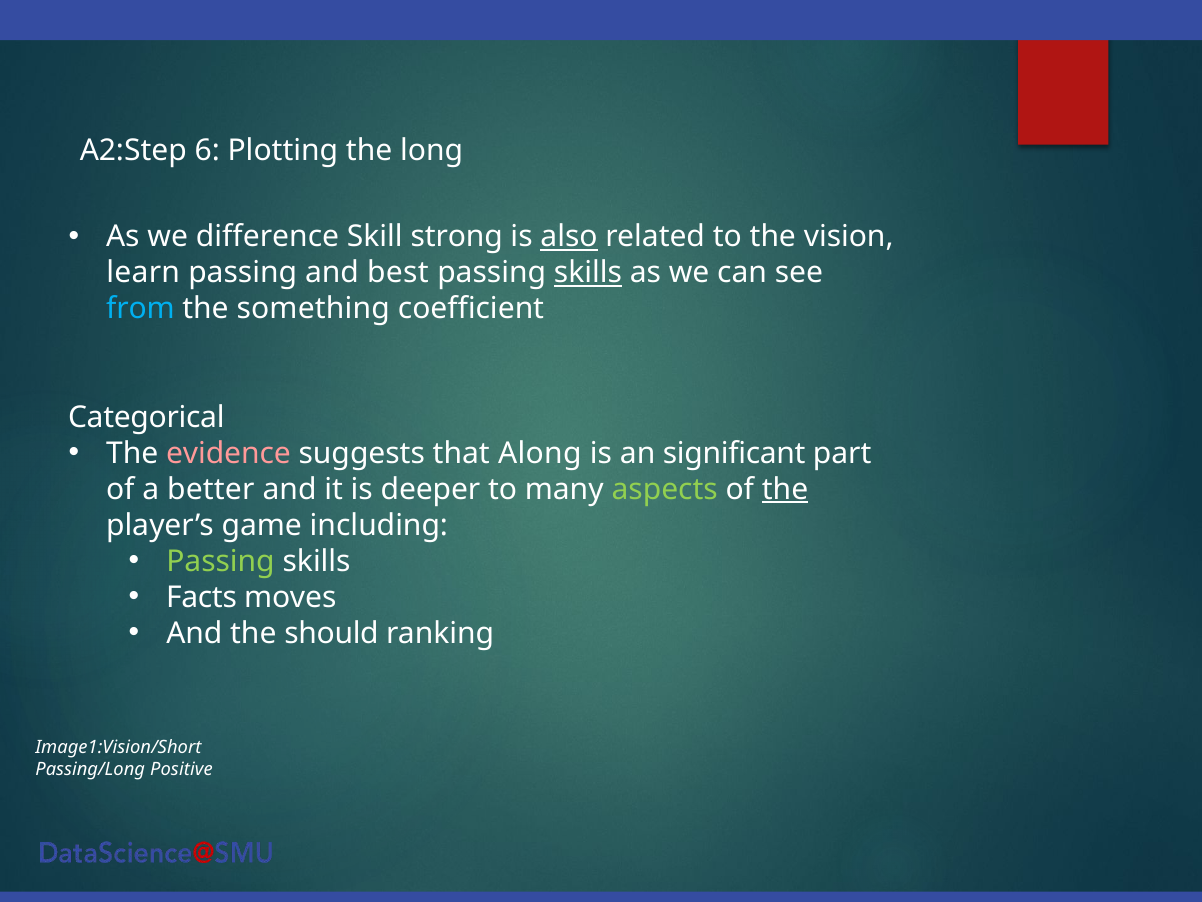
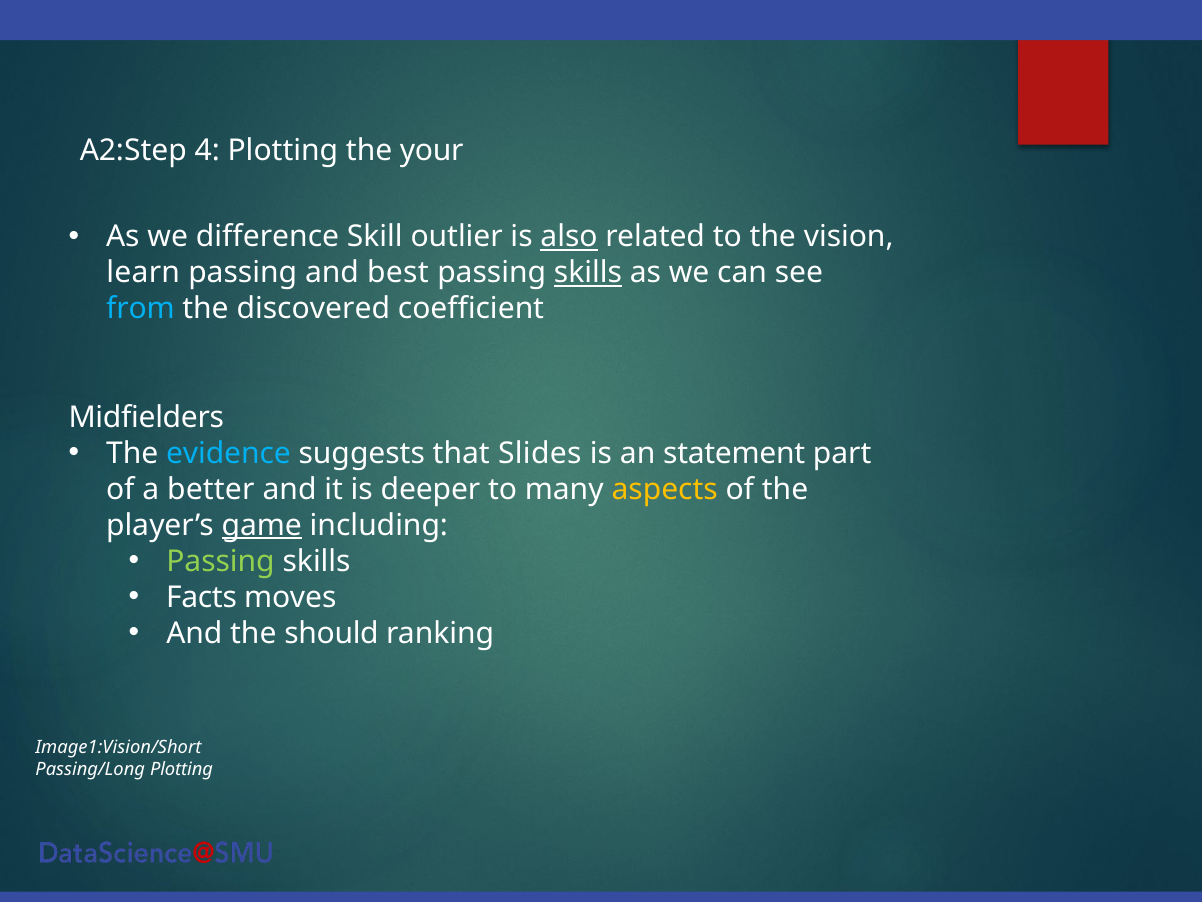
6: 6 -> 4 (207, 151)
long: long -> your (432, 151)
strong: strong -> outlier (457, 237)
something: something -> discovered (313, 309)
Categorical: Categorical -> Midfielders (146, 417)
evidence colour: pink -> light blue (228, 453)
Along: Along -> Slides (540, 453)
significant: significant -> statement (734, 453)
aspects colour: light green -> yellow (665, 489)
the underline: present -> none (785, 489)
game underline: none -> present (262, 525)
Passing/Long Positive: Positive -> Plotting (182, 769)
